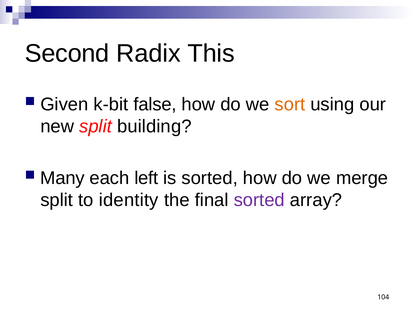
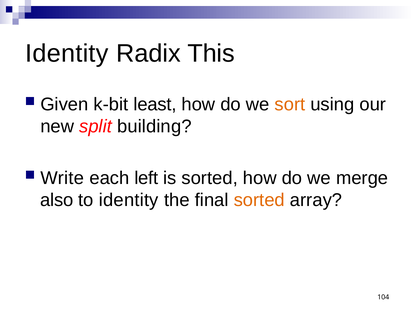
Second: Second -> Identity (67, 54)
false: false -> least (155, 104)
Many: Many -> Write (62, 178)
split: split -> also (57, 200)
sorted colour: purple -> orange (259, 200)
